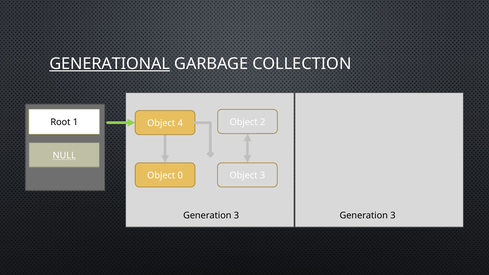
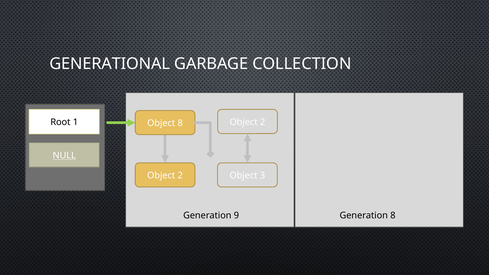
GENERATIONAL underline: present -> none (110, 64)
Object 4: 4 -> 8 (180, 123)
0: 0 -> 2 (180, 176)
3: 3 -> 9 (236, 215)
3: 3 -> 8 (393, 215)
